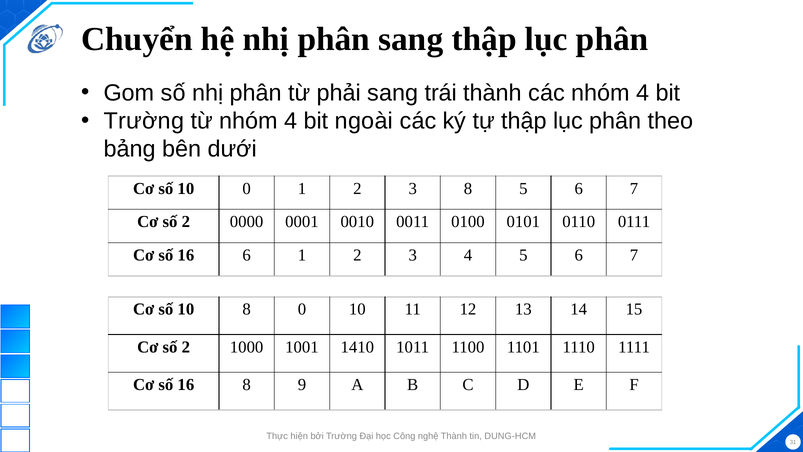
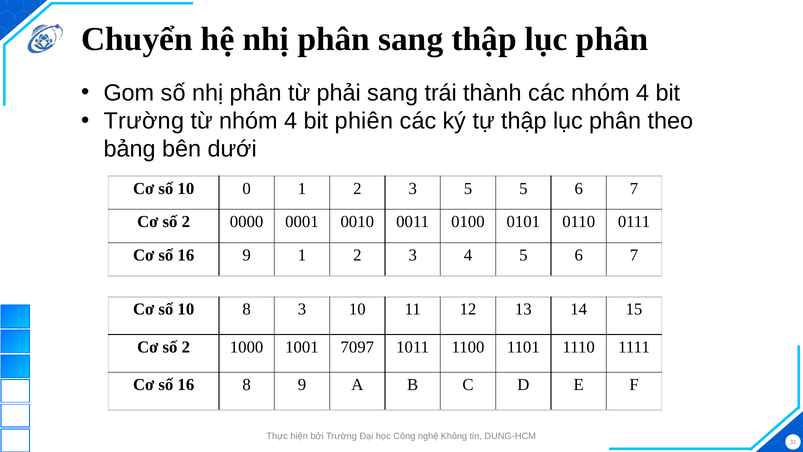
ngoài: ngoài -> phiên (364, 121)
3 8: 8 -> 5 (468, 188)
16 6: 6 -> 9 (247, 255)
8 0: 0 -> 3 (302, 309)
1410: 1410 -> 7097 (357, 347)
nghệ Thành: Thành -> Không (454, 436)
